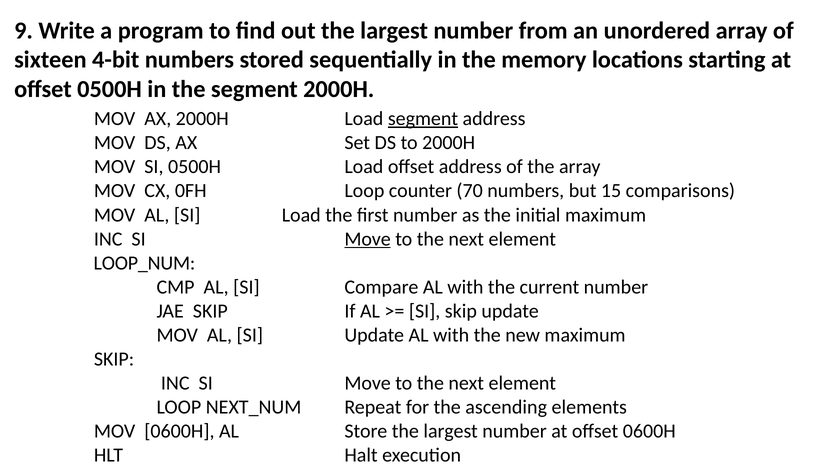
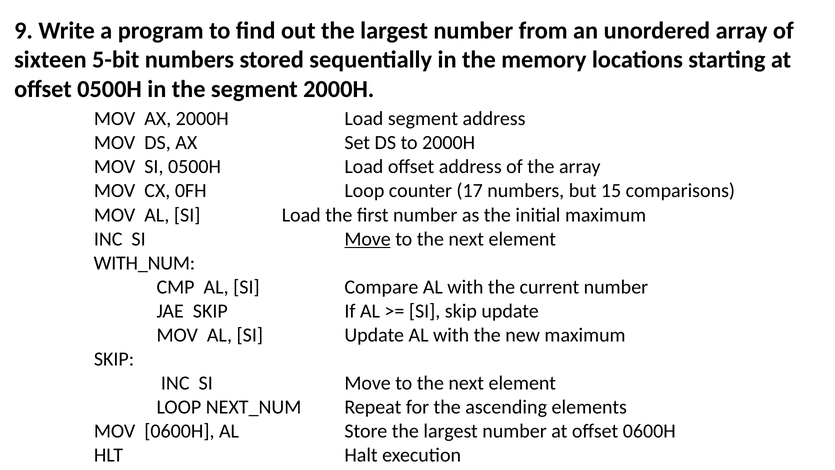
4-bit: 4-bit -> 5-bit (116, 60)
segment underline: present -> none (423, 119)
70: 70 -> 17 (470, 191)
LOOP_NUM: LOOP_NUM -> WITH_NUM (144, 263)
